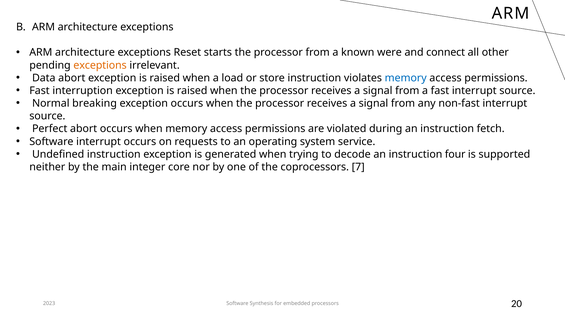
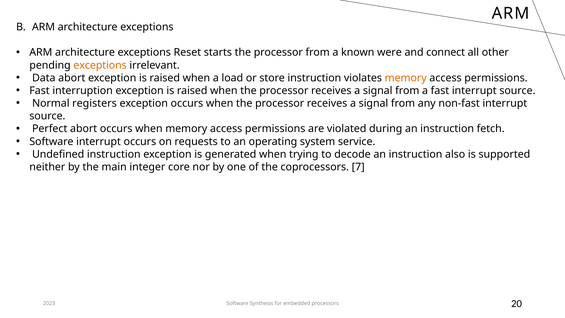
memory colour: blue -> orange (406, 78)
breaking: breaking -> registers (95, 103)
four: four -> also (455, 154)
